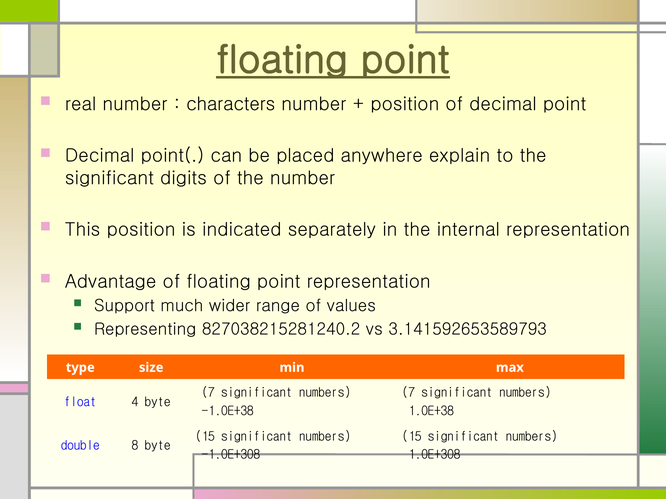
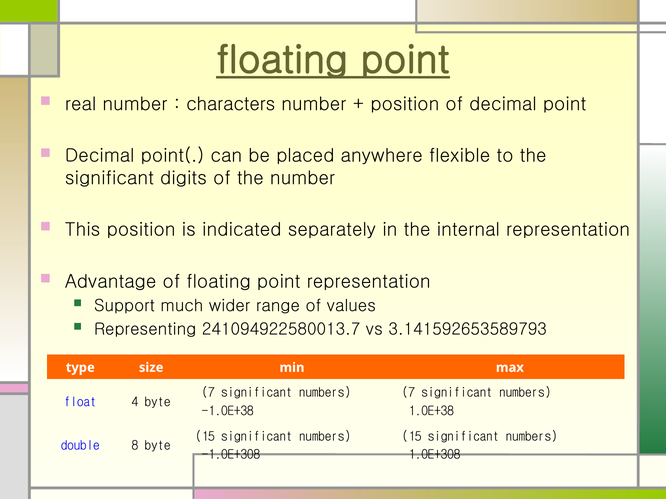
explain: explain -> flexible (460, 156)
827038215281240.2: 827038215281240.2 -> 241094922580013.7 (281, 329)
